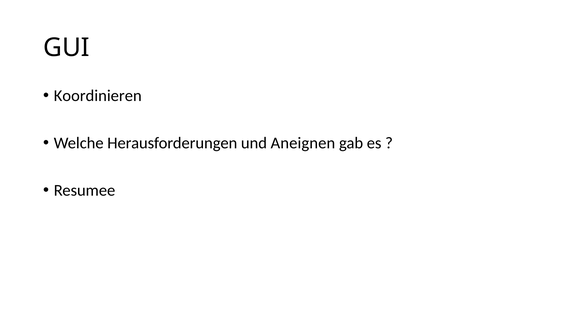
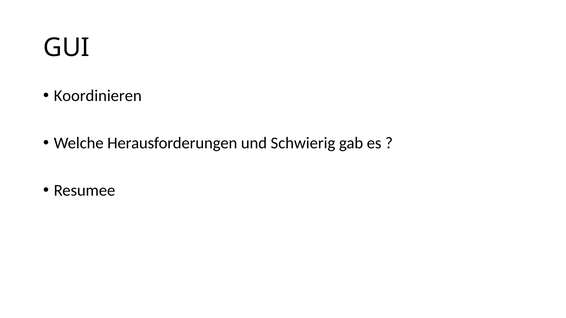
Aneignen: Aneignen -> Schwierig (303, 143)
